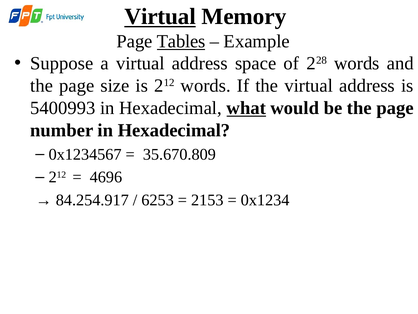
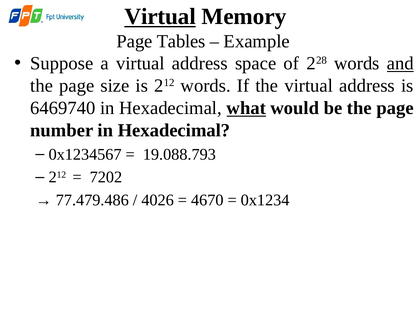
Tables underline: present -> none (181, 41)
and underline: none -> present (400, 63)
5400993: 5400993 -> 6469740 (63, 108)
35.670.809: 35.670.809 -> 19.088.793 (179, 154)
4696: 4696 -> 7202 (106, 177)
84.254.917: 84.254.917 -> 77.479.486 (92, 200)
6253: 6253 -> 4026 (158, 200)
2153: 2153 -> 4670 (207, 200)
